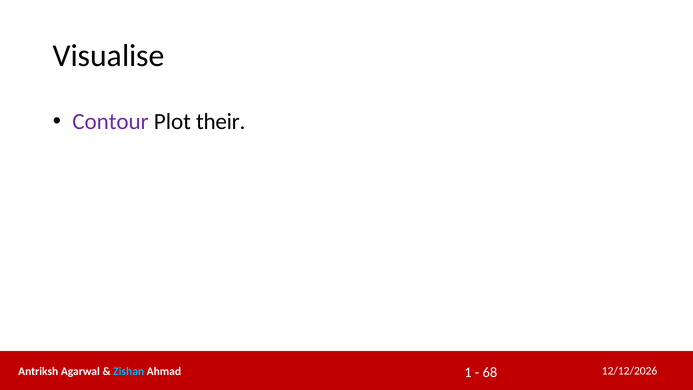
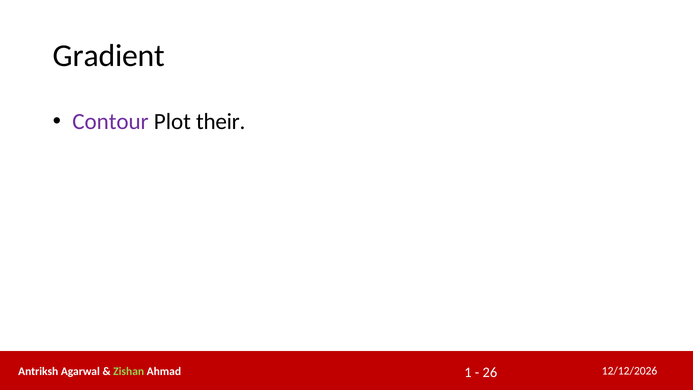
Visualise: Visualise -> Gradient (109, 55)
Zishan colour: light blue -> light green (129, 371)
68: 68 -> 26 (490, 372)
